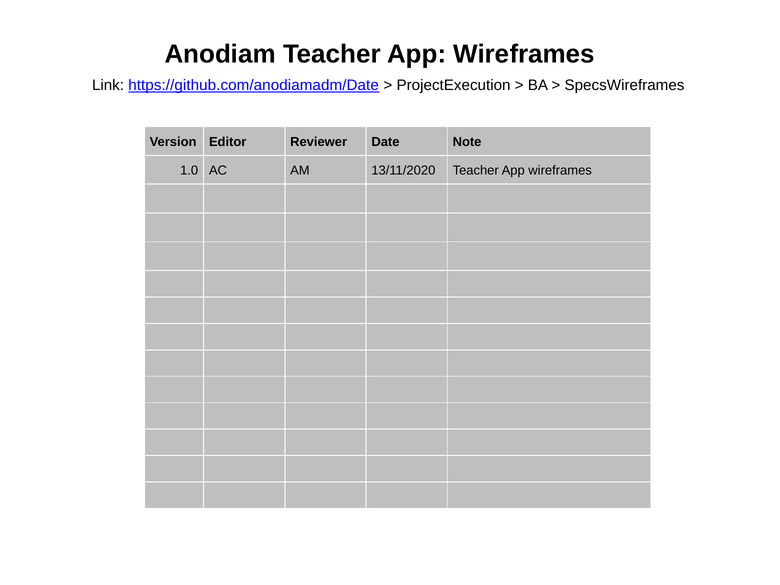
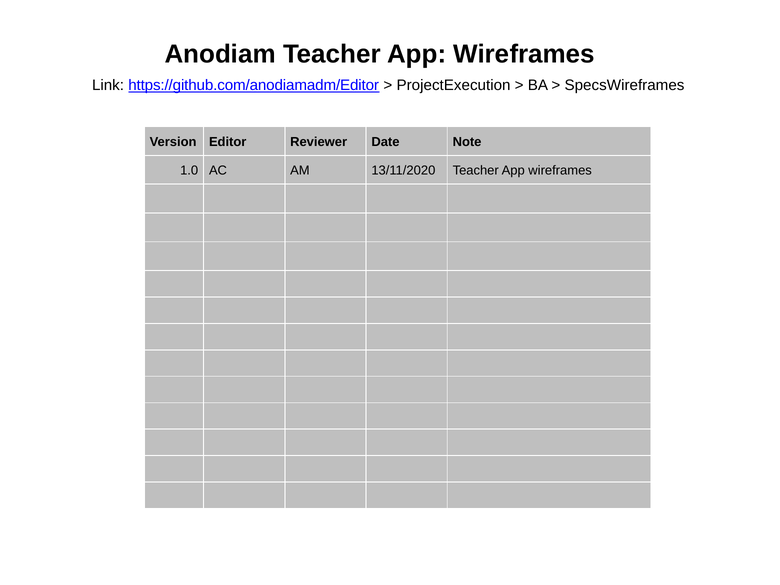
https://github.com/anodiamadm/Date: https://github.com/anodiamadm/Date -> https://github.com/anodiamadm/Editor (254, 85)
